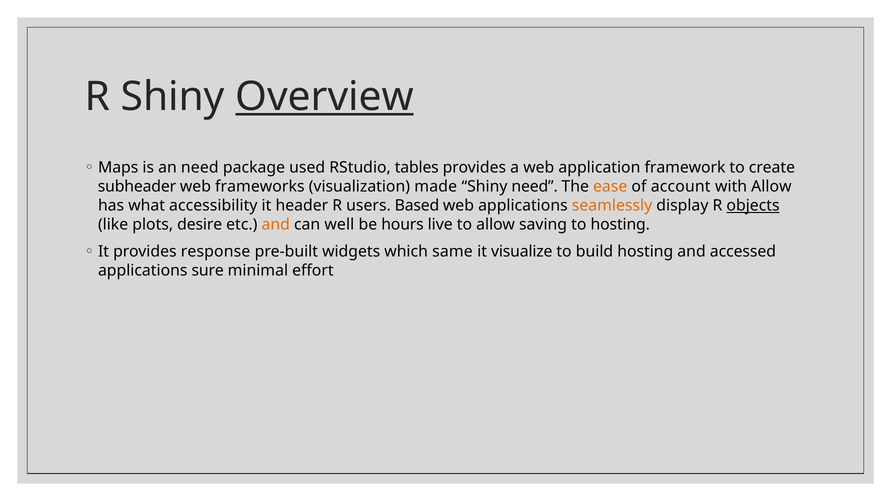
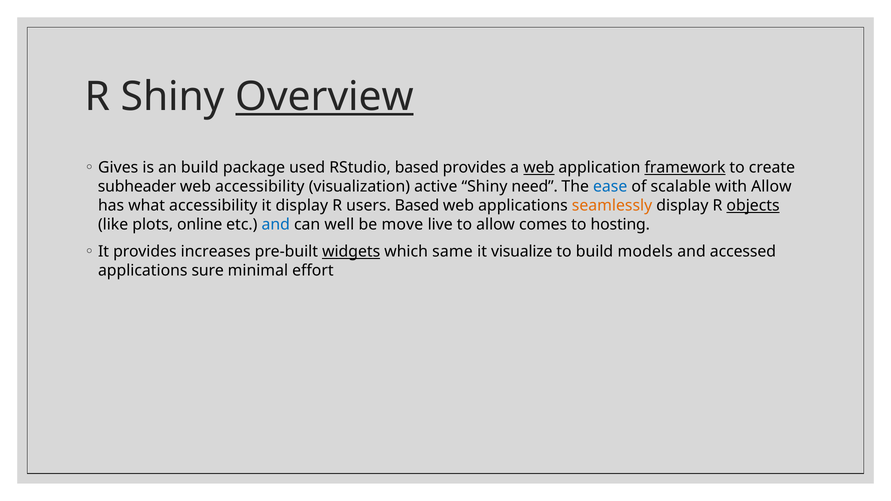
Maps: Maps -> Gives (118, 168)
an need: need -> build (200, 168)
RStudio tables: tables -> based (417, 168)
web underline: none -> present (539, 168)
framework underline: none -> present (685, 168)
web frameworks: frameworks -> accessibility (260, 187)
made: made -> active (436, 187)
ease colour: orange -> blue (610, 187)
account: account -> scalable (681, 187)
it header: header -> display (302, 206)
desire: desire -> online (200, 225)
and colour: orange -> blue (276, 225)
hours: hours -> move (402, 225)
saving: saving -> comes (543, 225)
response: response -> increases (216, 252)
widgets underline: none -> present (351, 252)
build hosting: hosting -> models (645, 252)
